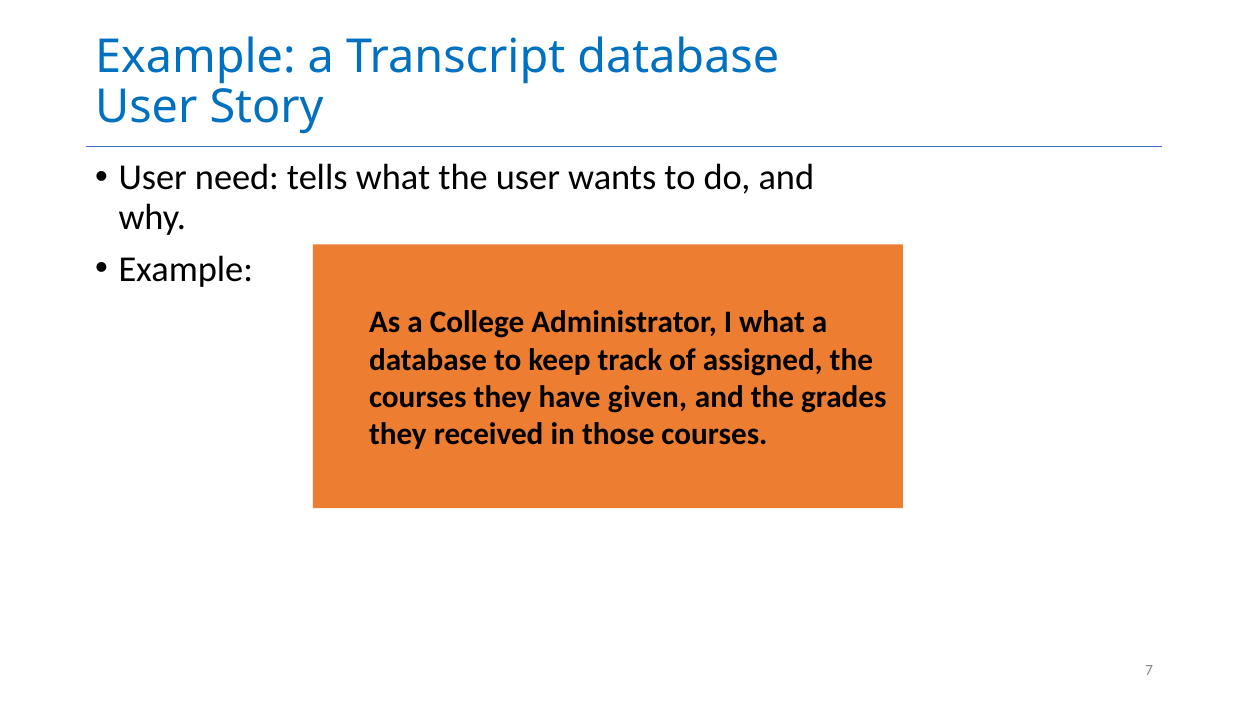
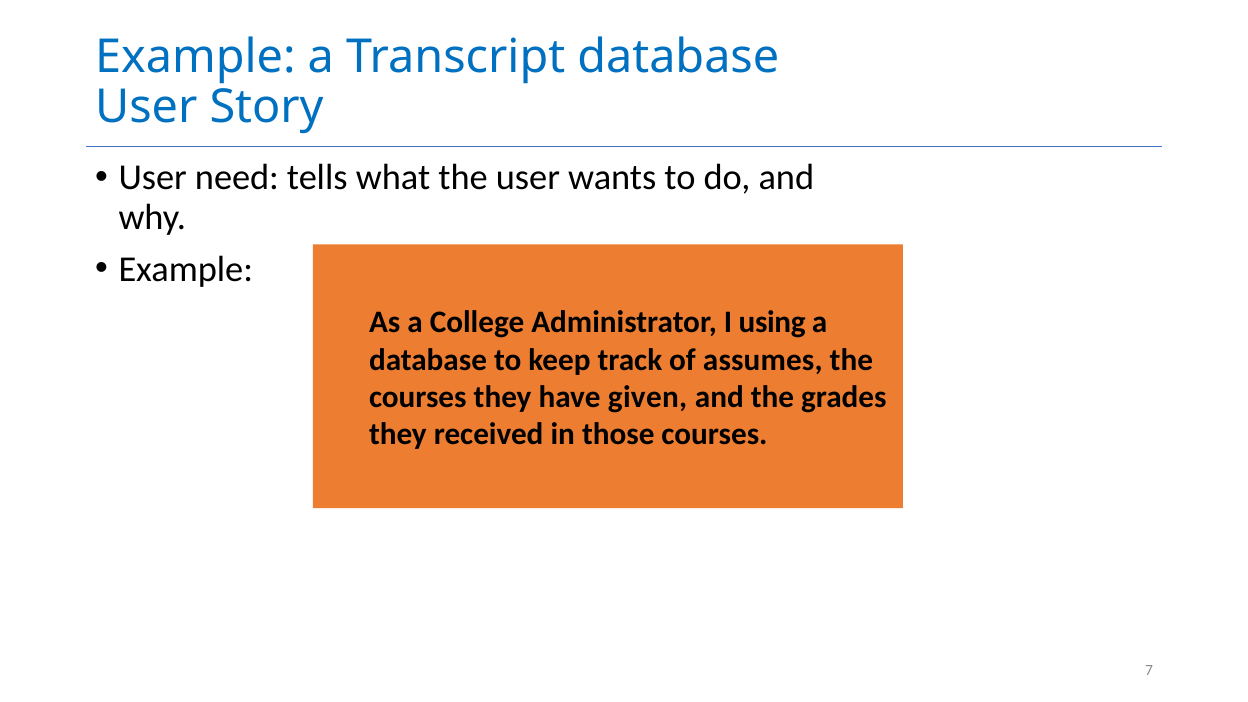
I what: what -> using (772, 322)
assigned: assigned -> assumes (763, 360)
